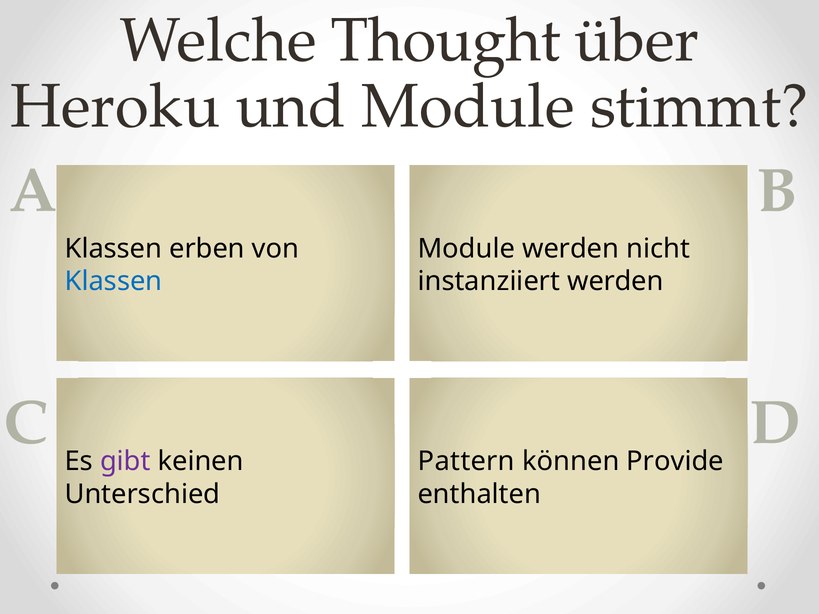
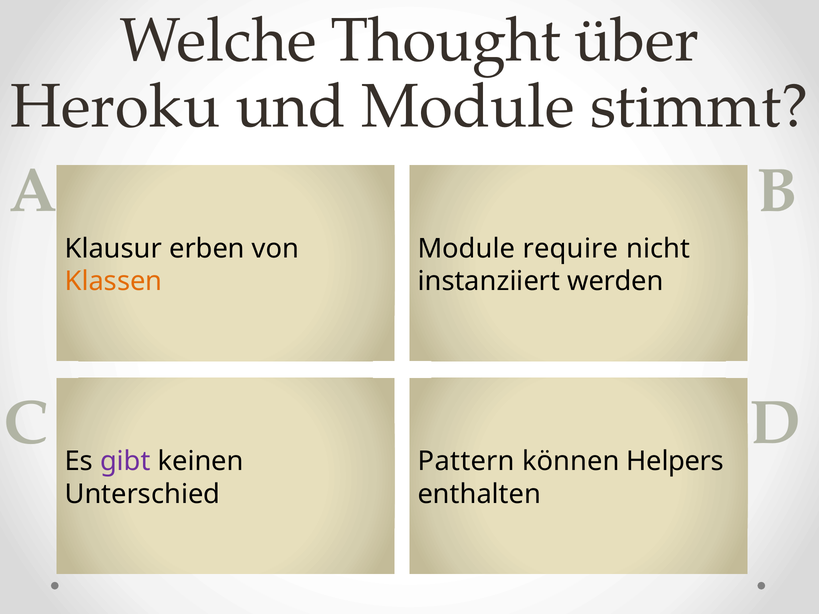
Klassen: Klassen -> Klausur (113, 249)
Module werden: werden -> require (571, 249)
Klassen colour: blue -> orange (114, 282)
Provide: Provide -> Helpers (675, 462)
